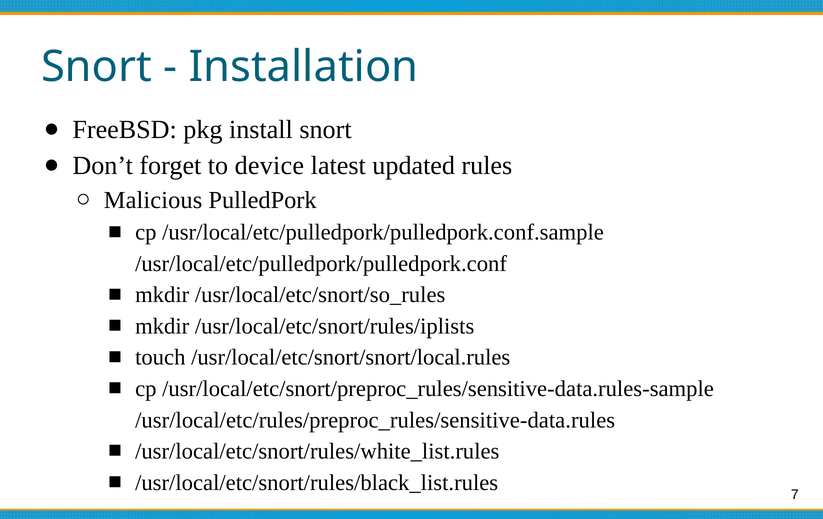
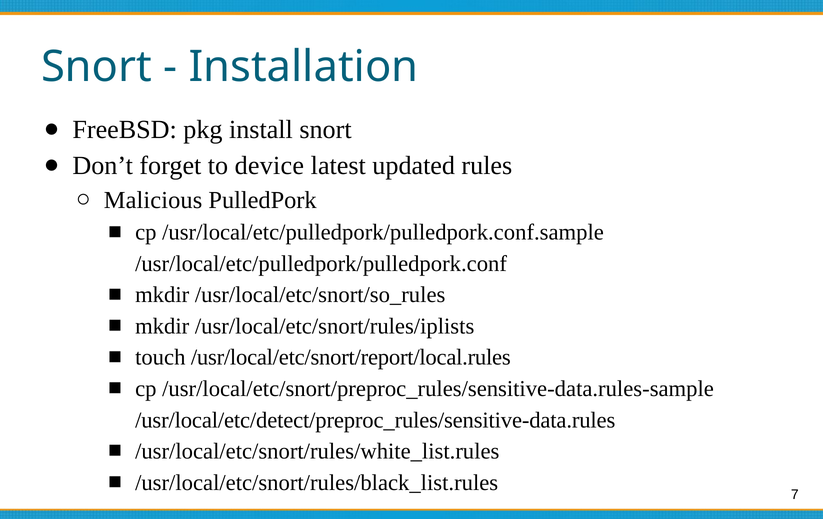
/usr/local/etc/snort/snort/local.rules: /usr/local/etc/snort/snort/local.rules -> /usr/local/etc/snort/report/local.rules (351, 357)
/usr/local/etc/rules/preproc_rules/sensitive-data.rules: /usr/local/etc/rules/preproc_rules/sensitive-data.rules -> /usr/local/etc/detect/preproc_rules/sensitive-data.rules (375, 420)
